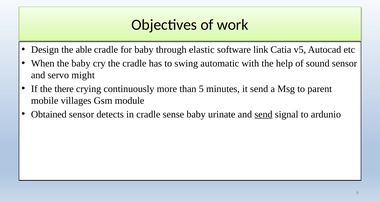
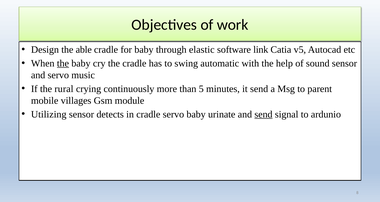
the underline: none -> present (63, 64)
might: might -> music (83, 75)
there: there -> rural (64, 89)
Obtained: Obtained -> Utilizing (49, 115)
cradle sense: sense -> servo (173, 115)
